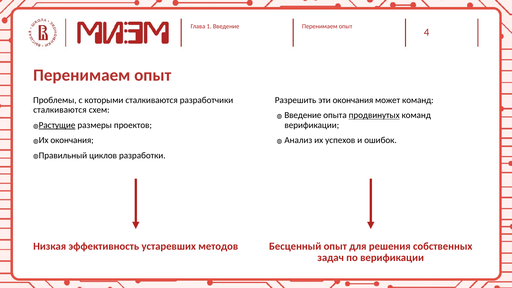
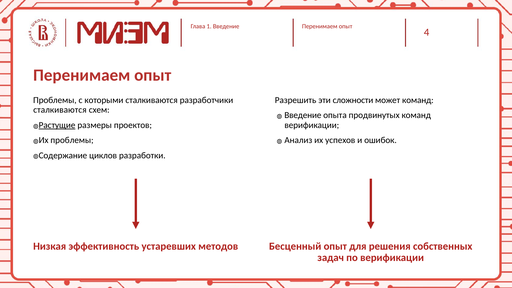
эти окончания: окончания -> сложности (353, 100)
продвинутых underline: present -> none (374, 115)
Их окончания: окончания -> проблемы (72, 140)
Правильный: Правильный -> Содержание (63, 155)
